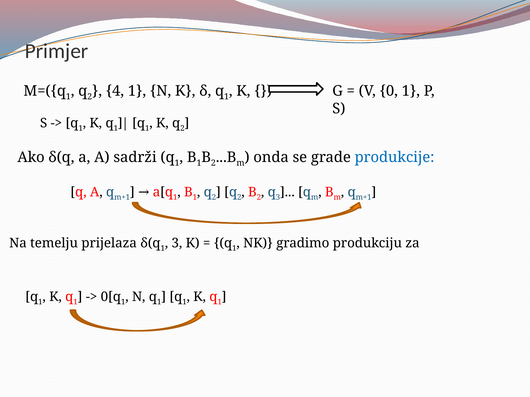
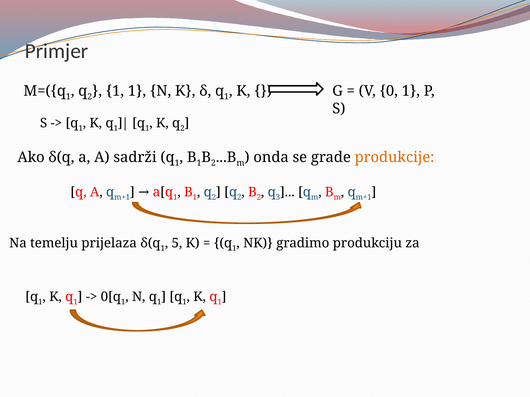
4: 4 -> 1 (115, 91)
produkcije colour: blue -> orange (395, 157)
3: 3 -> 5 (177, 243)
